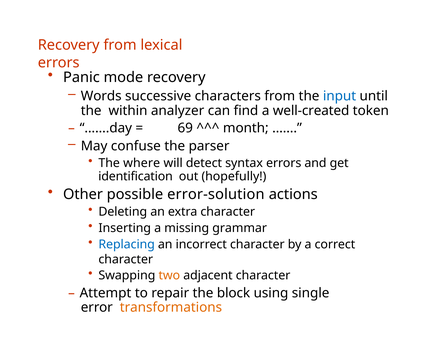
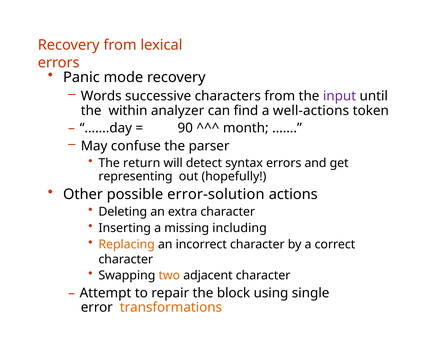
input colour: blue -> purple (340, 96)
well-created: well-created -> well-actions (311, 111)
69: 69 -> 90 (185, 128)
where: where -> return (142, 163)
identification: identification -> representing (136, 176)
grammar: grammar -> including (240, 228)
Replacing colour: blue -> orange (127, 244)
